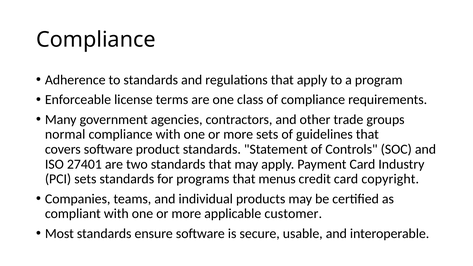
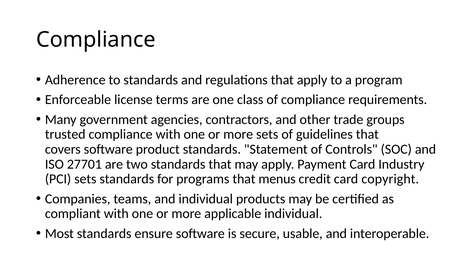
normal: normal -> trusted (65, 134)
27401: 27401 -> 27701 (84, 164)
applicable customer: customer -> individual (293, 214)
